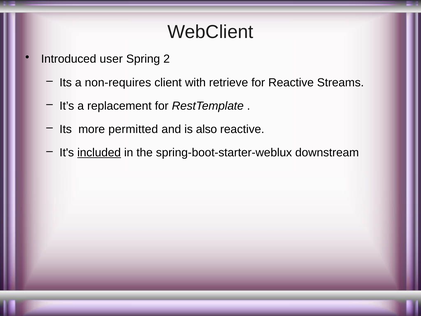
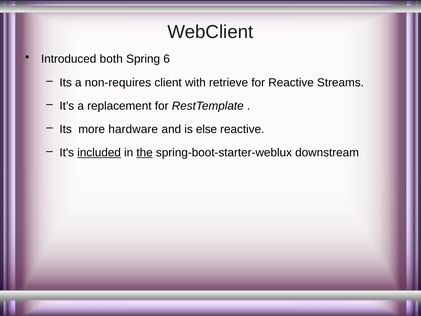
user: user -> both (111, 59)
2: 2 -> 6 (167, 59)
permitted: permitted -> hardware (133, 129)
also: also -> else (207, 129)
the underline: none -> present (145, 153)
